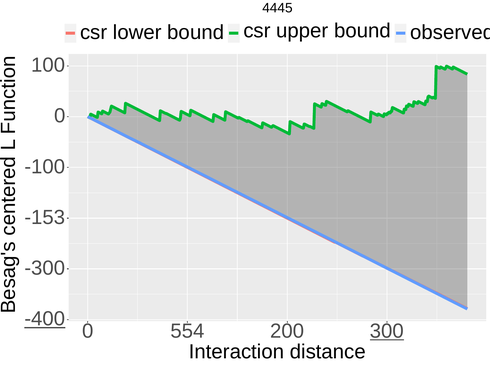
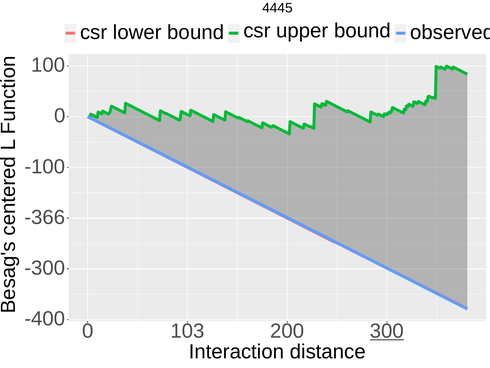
-153: -153 -> -366 (45, 217)
-400 underline: present -> none (45, 318)
554: 554 -> 103 (187, 331)
